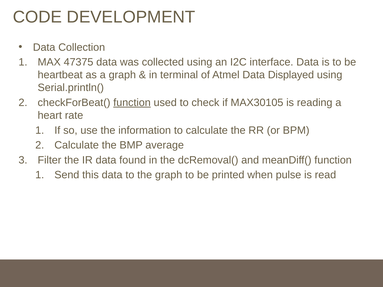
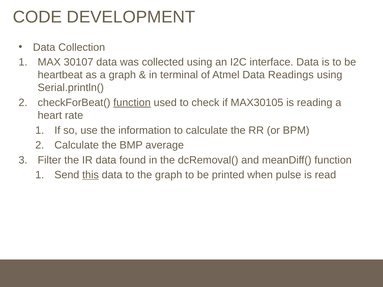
47375: 47375 -> 30107 (79, 62)
Displayed: Displayed -> Readings (291, 75)
this underline: none -> present (91, 175)
